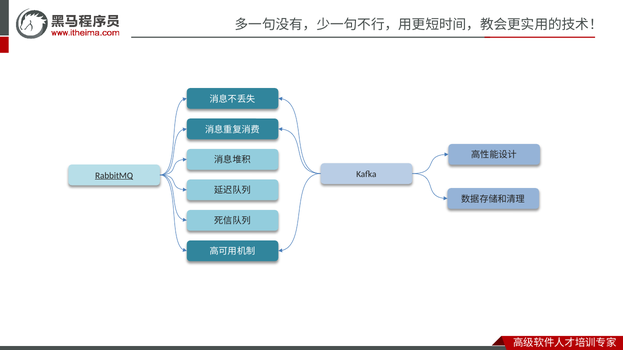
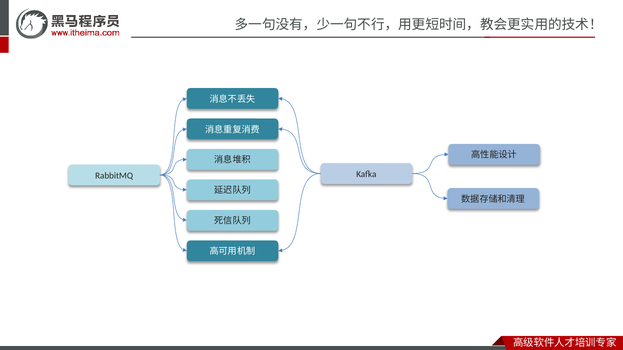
RabbitMQ underline: present -> none (114, 176)
